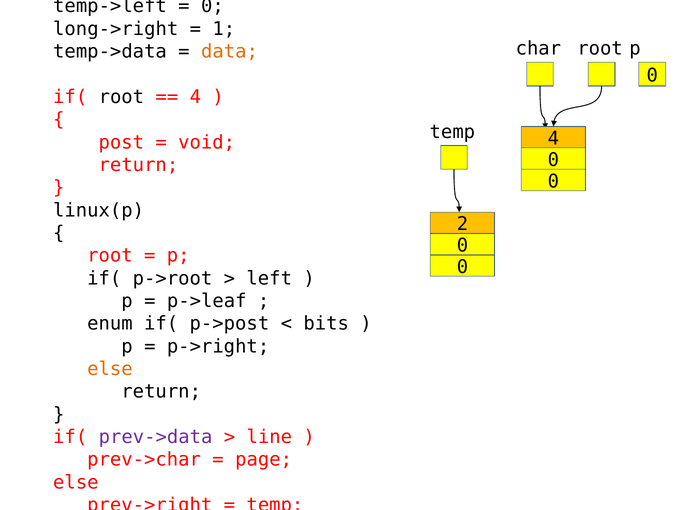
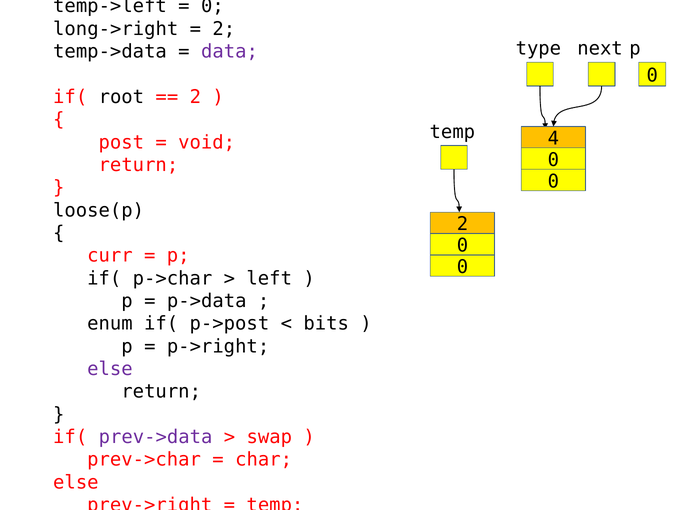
1: 1 -> 2 (224, 29)
char: char -> type (538, 48)
root: root -> next (600, 48)
data colour: orange -> purple (230, 52)
4: 4 -> 2 (195, 97)
linux(p: linux(p -> loose(p (99, 210)
root: root -> curr (110, 255)
p->root: p->root -> p->char (173, 278)
p->leaf: p->leaf -> p->data (207, 301)
else colour: orange -> purple (110, 369)
line: line -> swap (269, 436)
page: page -> char (264, 459)
